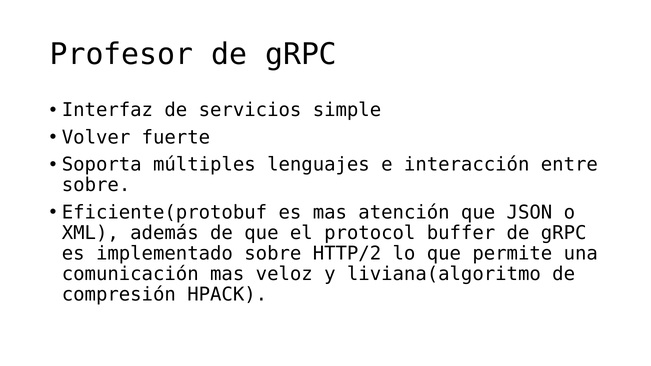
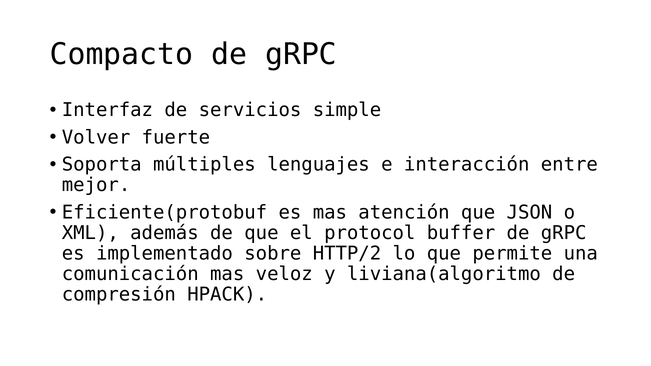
Profesor: Profesor -> Compacto (121, 55)
sobre: sobre -> mejor (96, 185)
